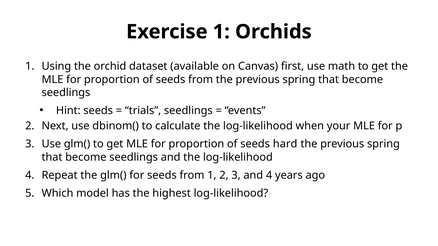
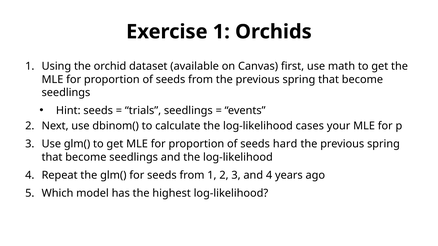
when: when -> cases (310, 126)
